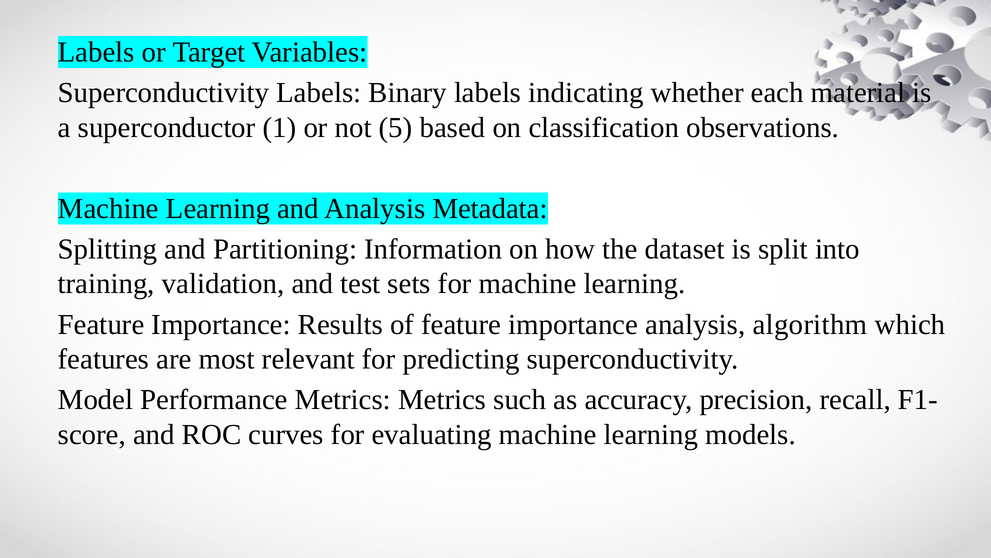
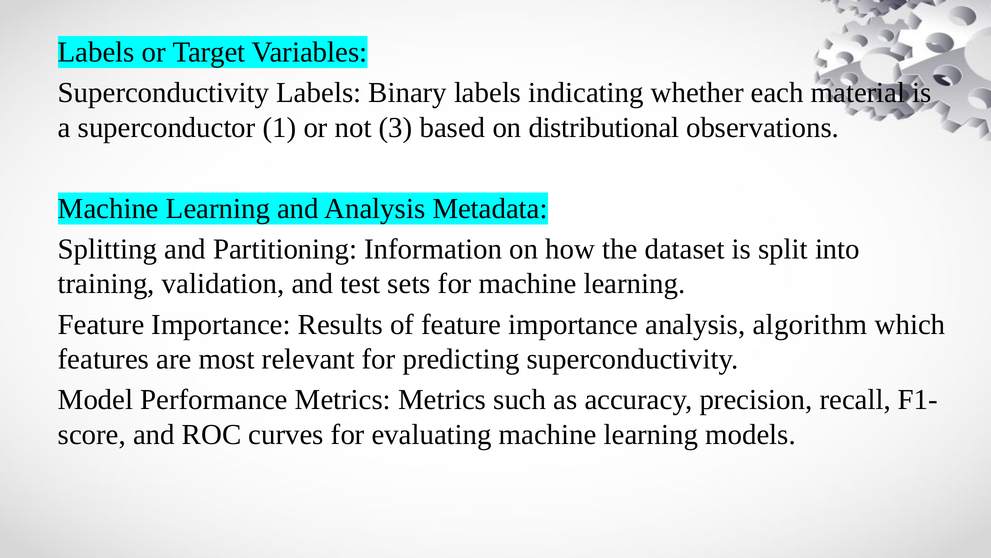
5: 5 -> 3 (396, 127)
classification: classification -> distributional (604, 127)
